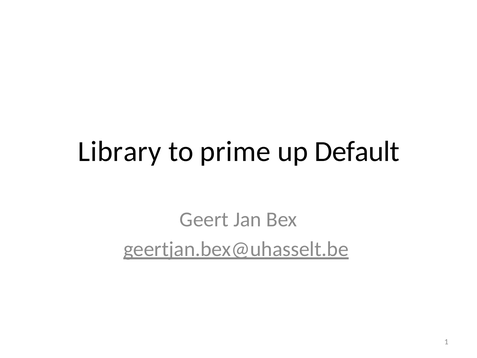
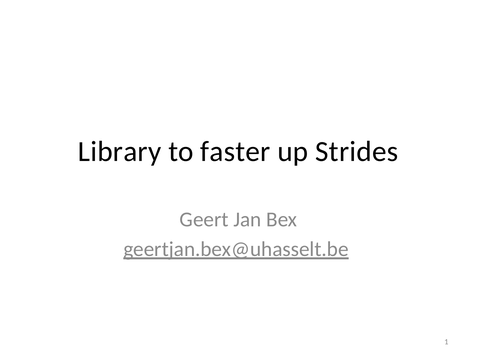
prime: prime -> faster (235, 152)
Default: Default -> Strides (357, 152)
